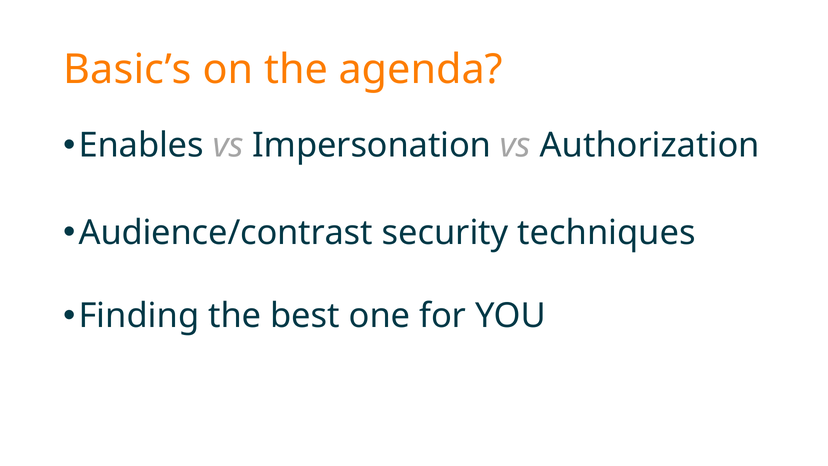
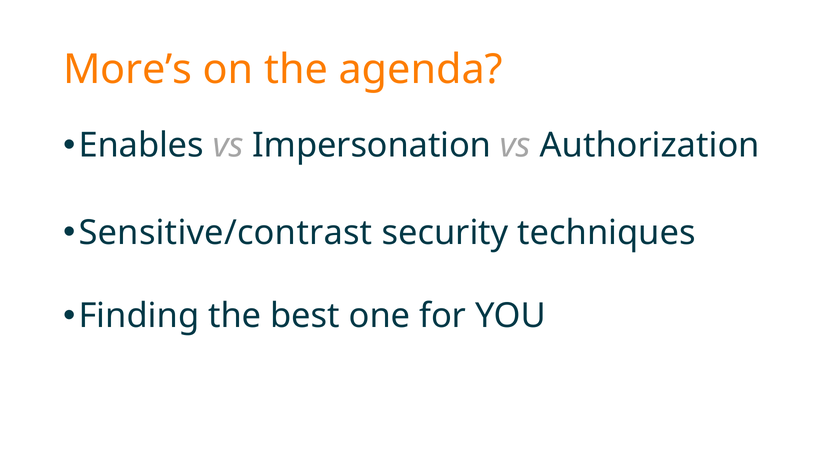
Basic’s: Basic’s -> More’s (128, 70)
Audience/contrast: Audience/contrast -> Sensitive/contrast (226, 233)
